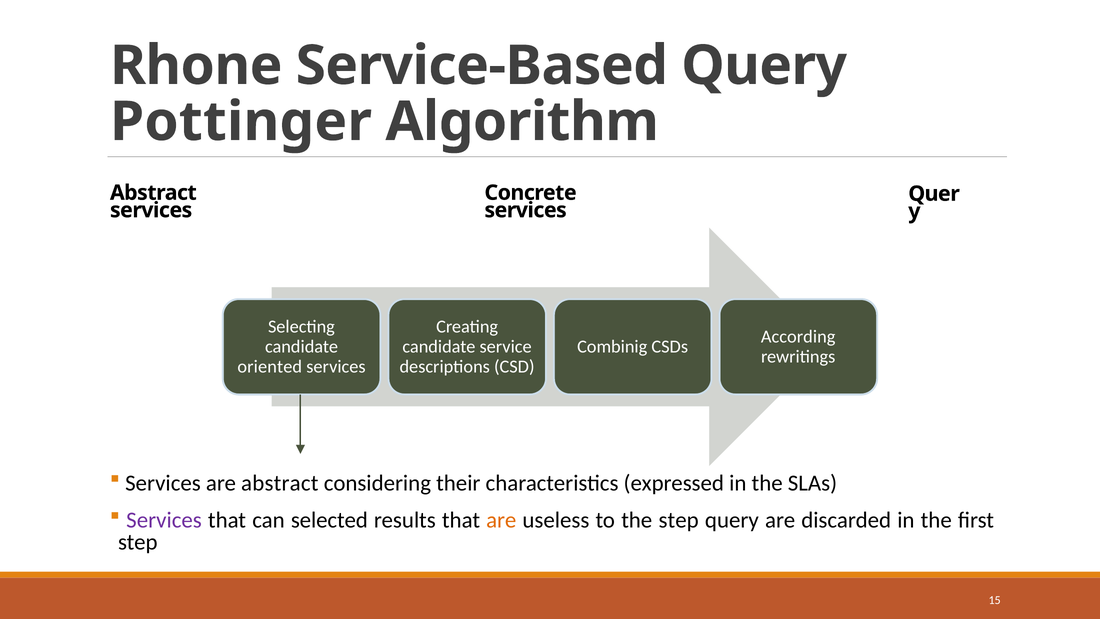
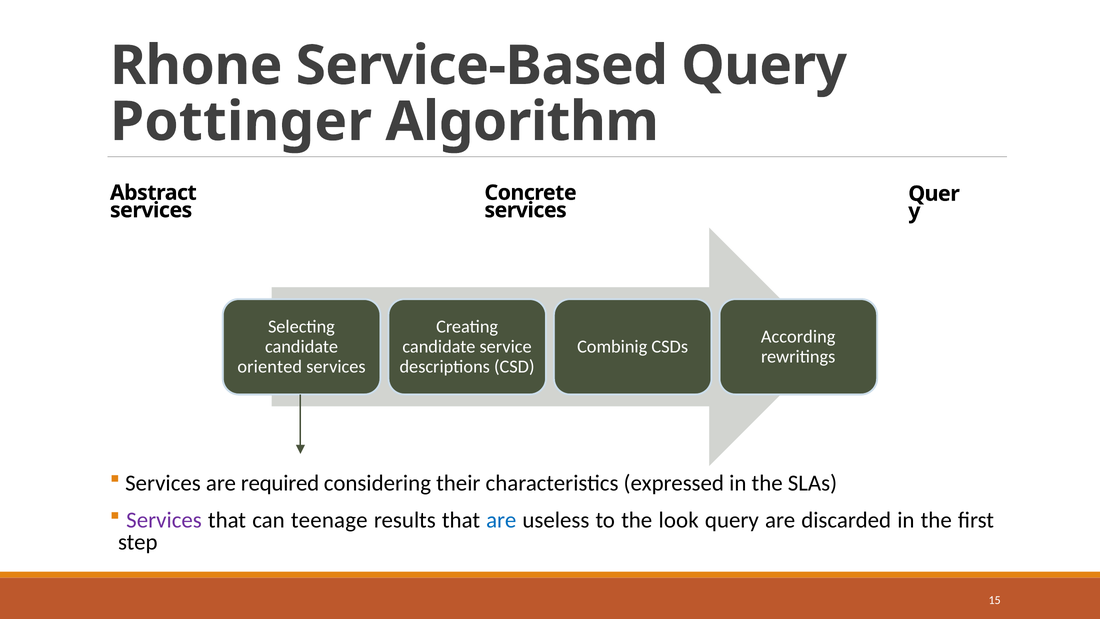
are abstract: abstract -> required (280, 483)
selected: selected -> teenage (329, 520)
are colour: orange -> blue (501, 520)
the step: step -> look (679, 520)
